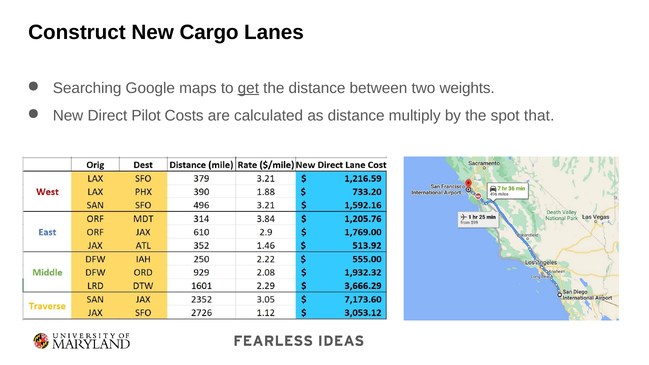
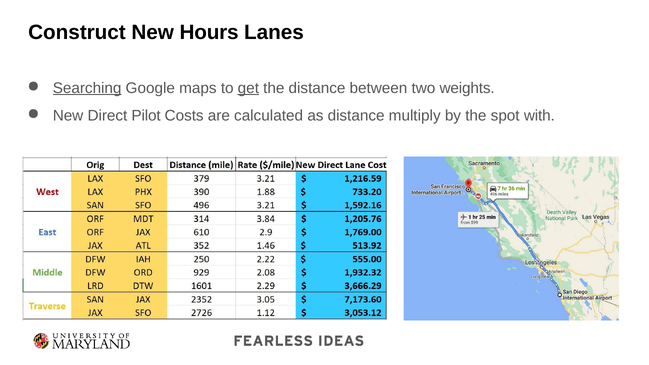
Cargo: Cargo -> Hours (209, 32)
Searching underline: none -> present (87, 88)
that: that -> with (539, 116)
